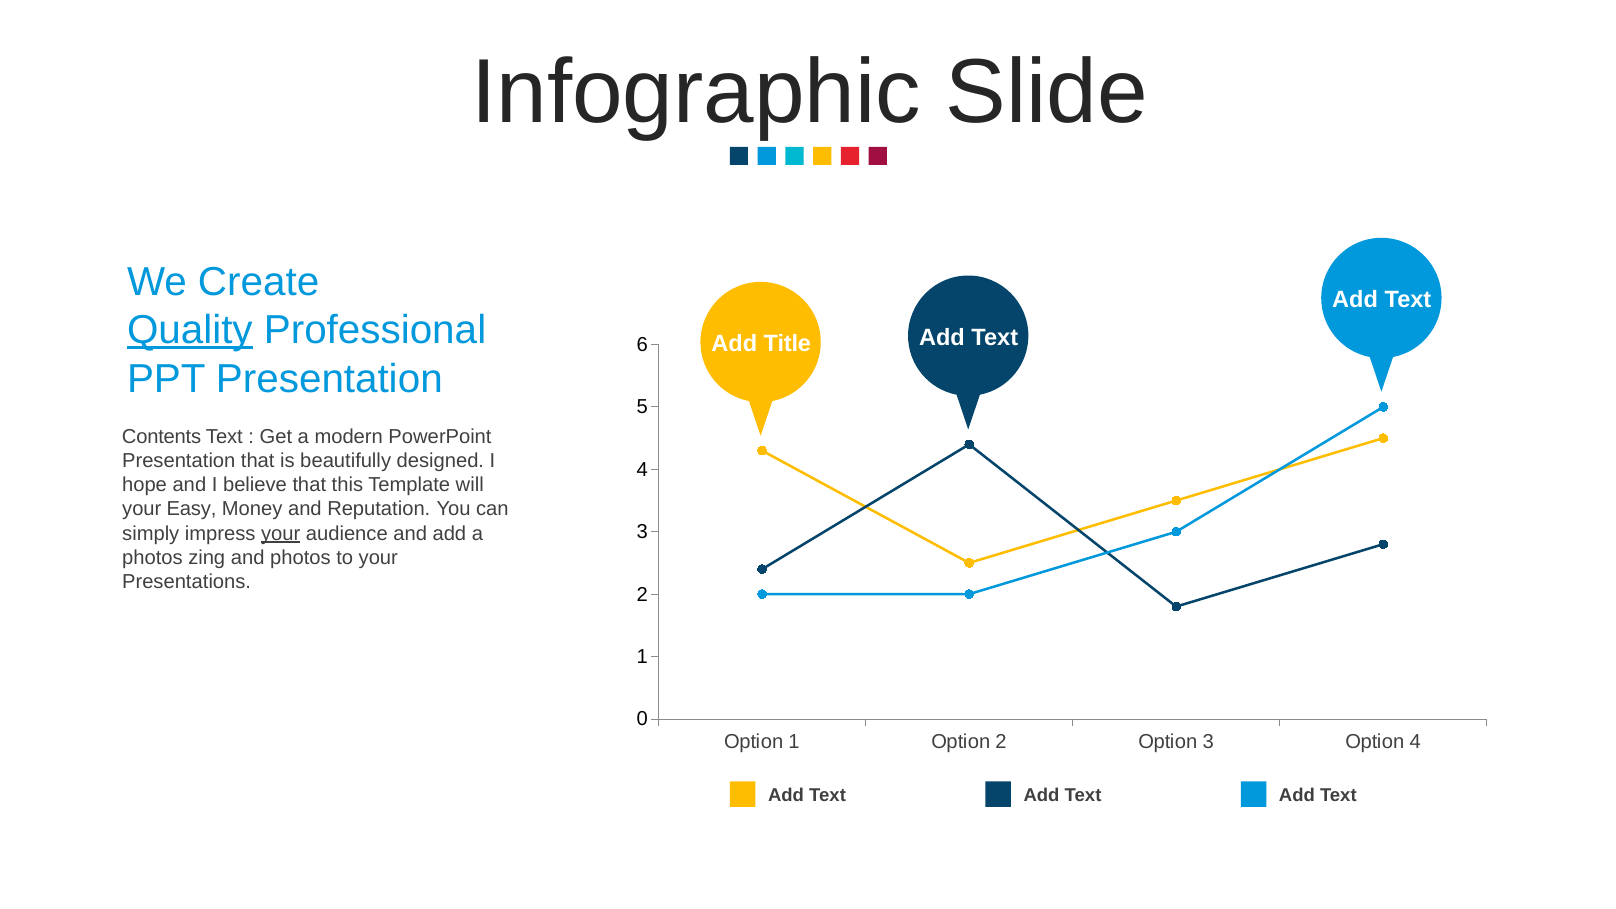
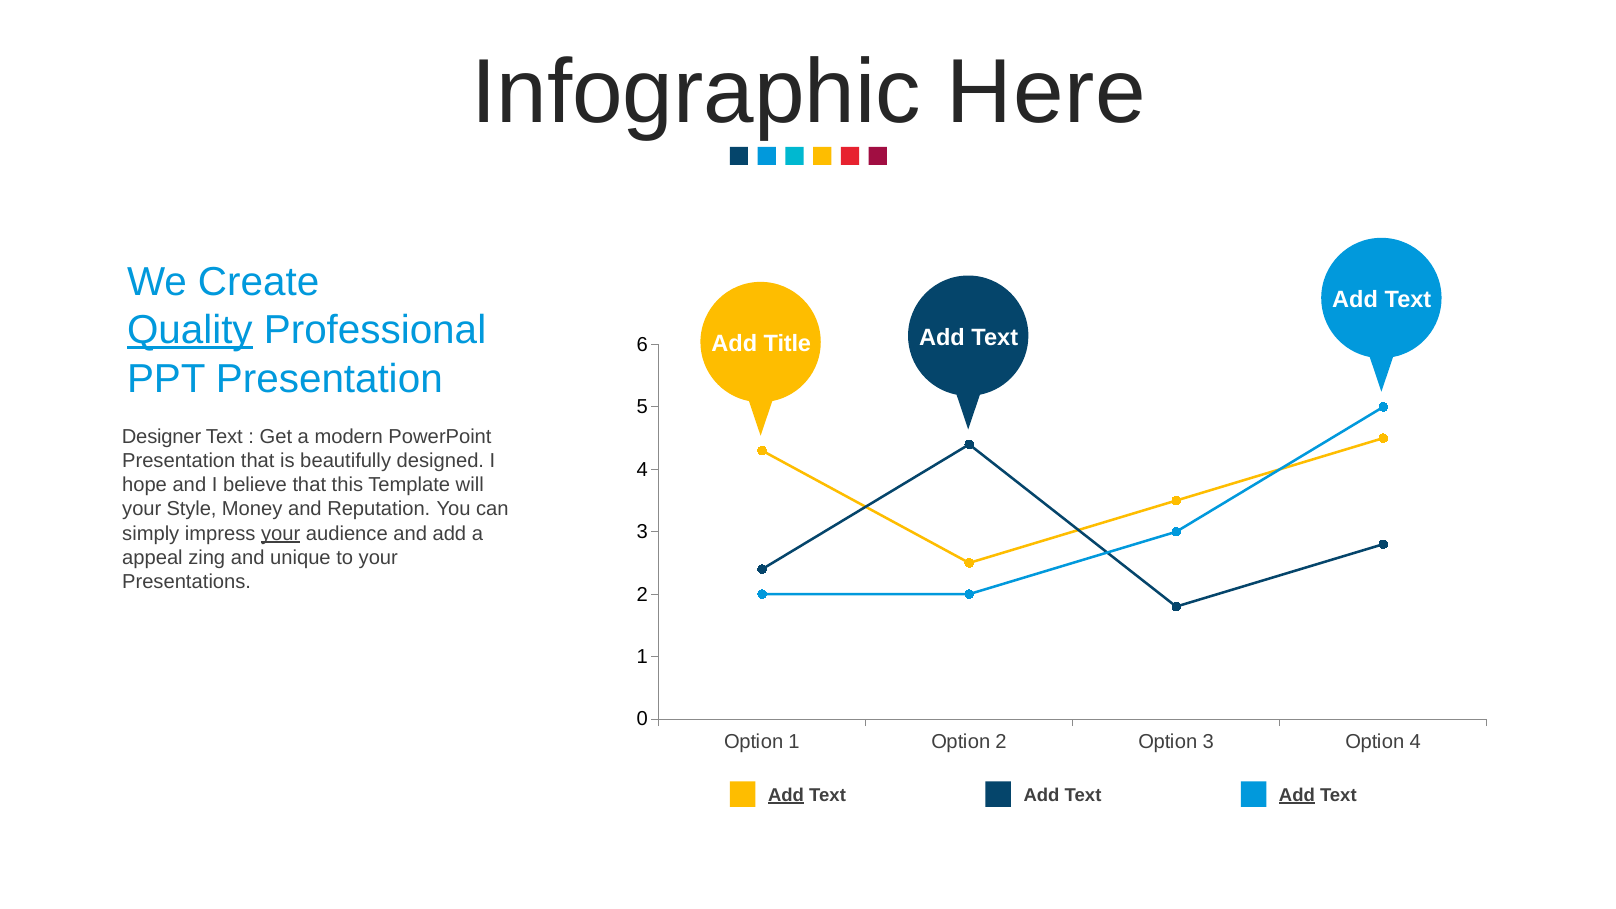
Slide: Slide -> Here (1046, 92)
Contents: Contents -> Designer (162, 436)
Easy: Easy -> Style (192, 509)
photos: photos -> appeal (152, 558)
and photos: photos -> unique (300, 558)
Add underline: none -> present (786, 795)
Add underline: none -> present (1297, 795)
